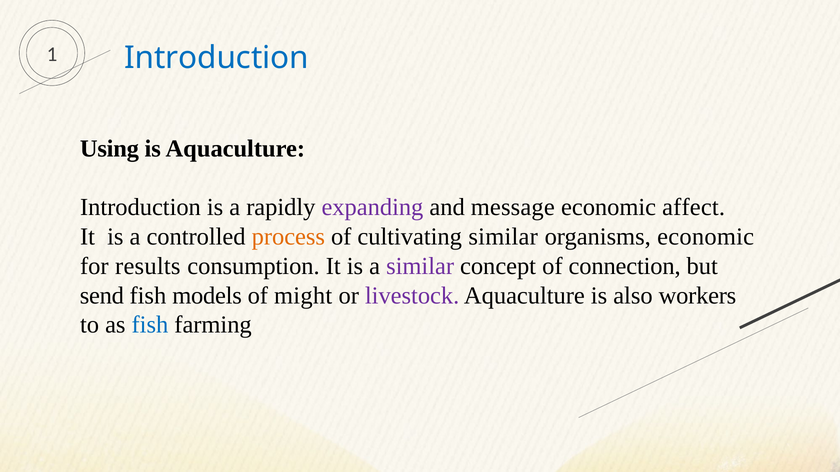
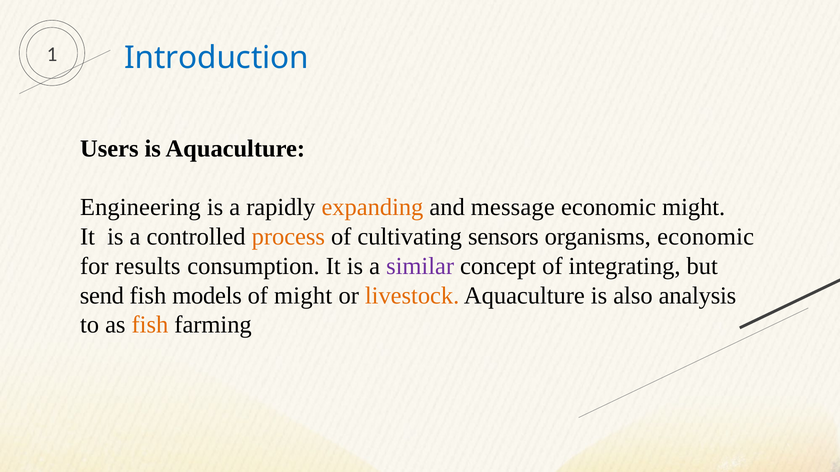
Using: Using -> Users (109, 149)
Introduction: Introduction -> Engineering (140, 207)
expanding colour: purple -> orange (372, 207)
economic affect: affect -> might (694, 207)
cultivating similar: similar -> sensors (503, 237)
connection: connection -> integrating (625, 266)
livestock colour: purple -> orange (412, 296)
workers: workers -> analysis (697, 296)
fish colour: blue -> orange (150, 325)
